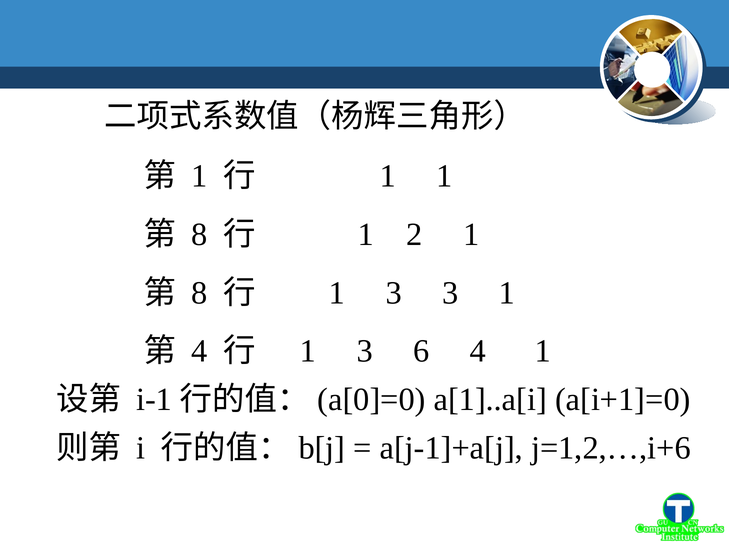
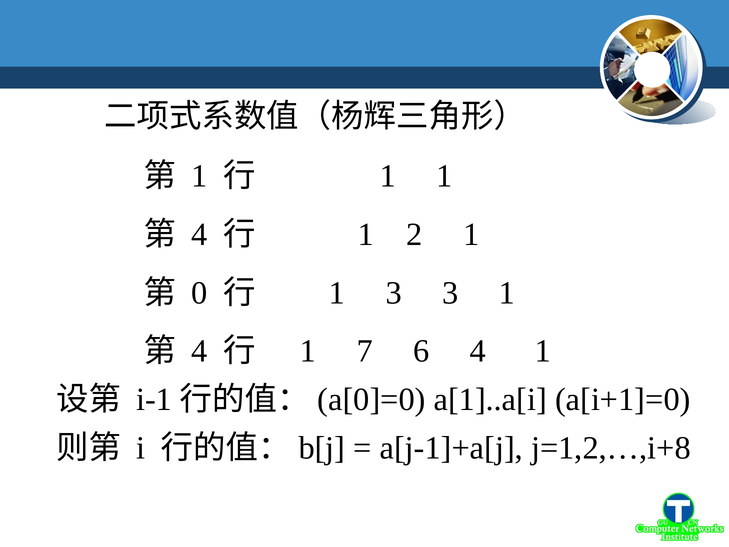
8: 8 -> 4 (199, 234)
8: 8 -> 0 (199, 293)
3: 3 -> 7 (365, 351)
j=1,2,…,i+6: j=1,2,…,i+6 -> j=1,2,…,i+8 (611, 448)
